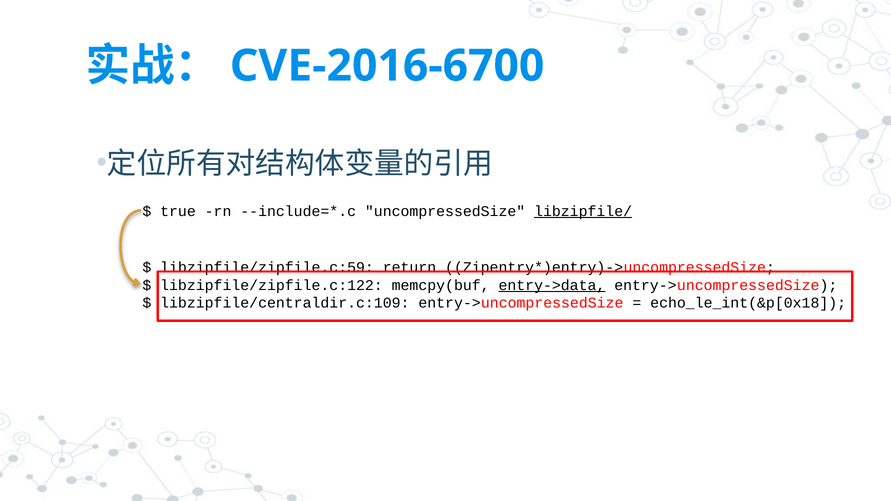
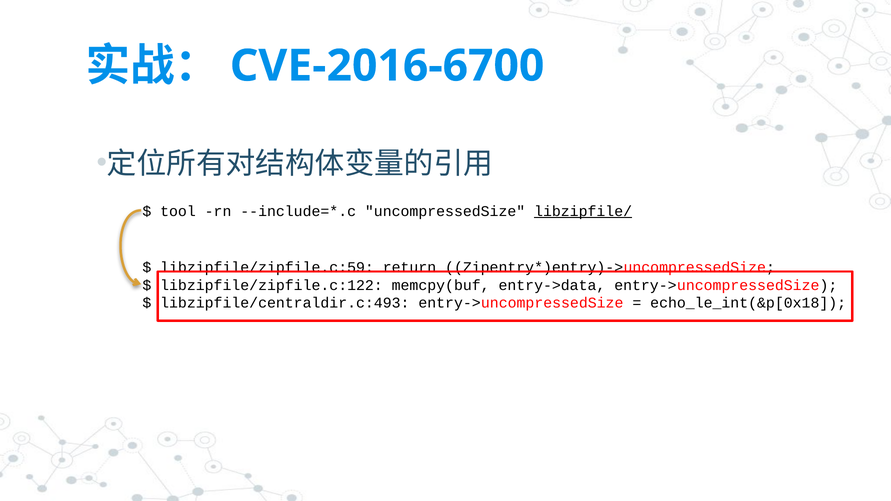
true: true -> tool (178, 211)
entry->data underline: present -> none (552, 285)
libzipfile/centraldir.c:109: libzipfile/centraldir.c:109 -> libzipfile/centraldir.c:493 (285, 303)
